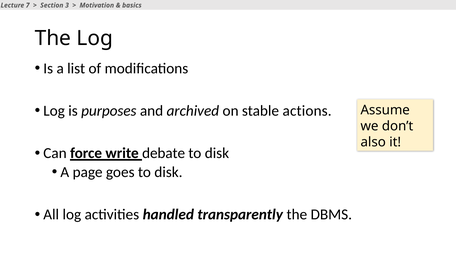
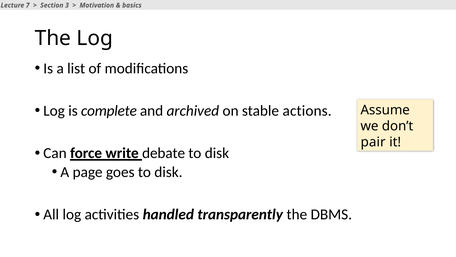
purposes: purposes -> complete (109, 111)
also: also -> pair (373, 142)
